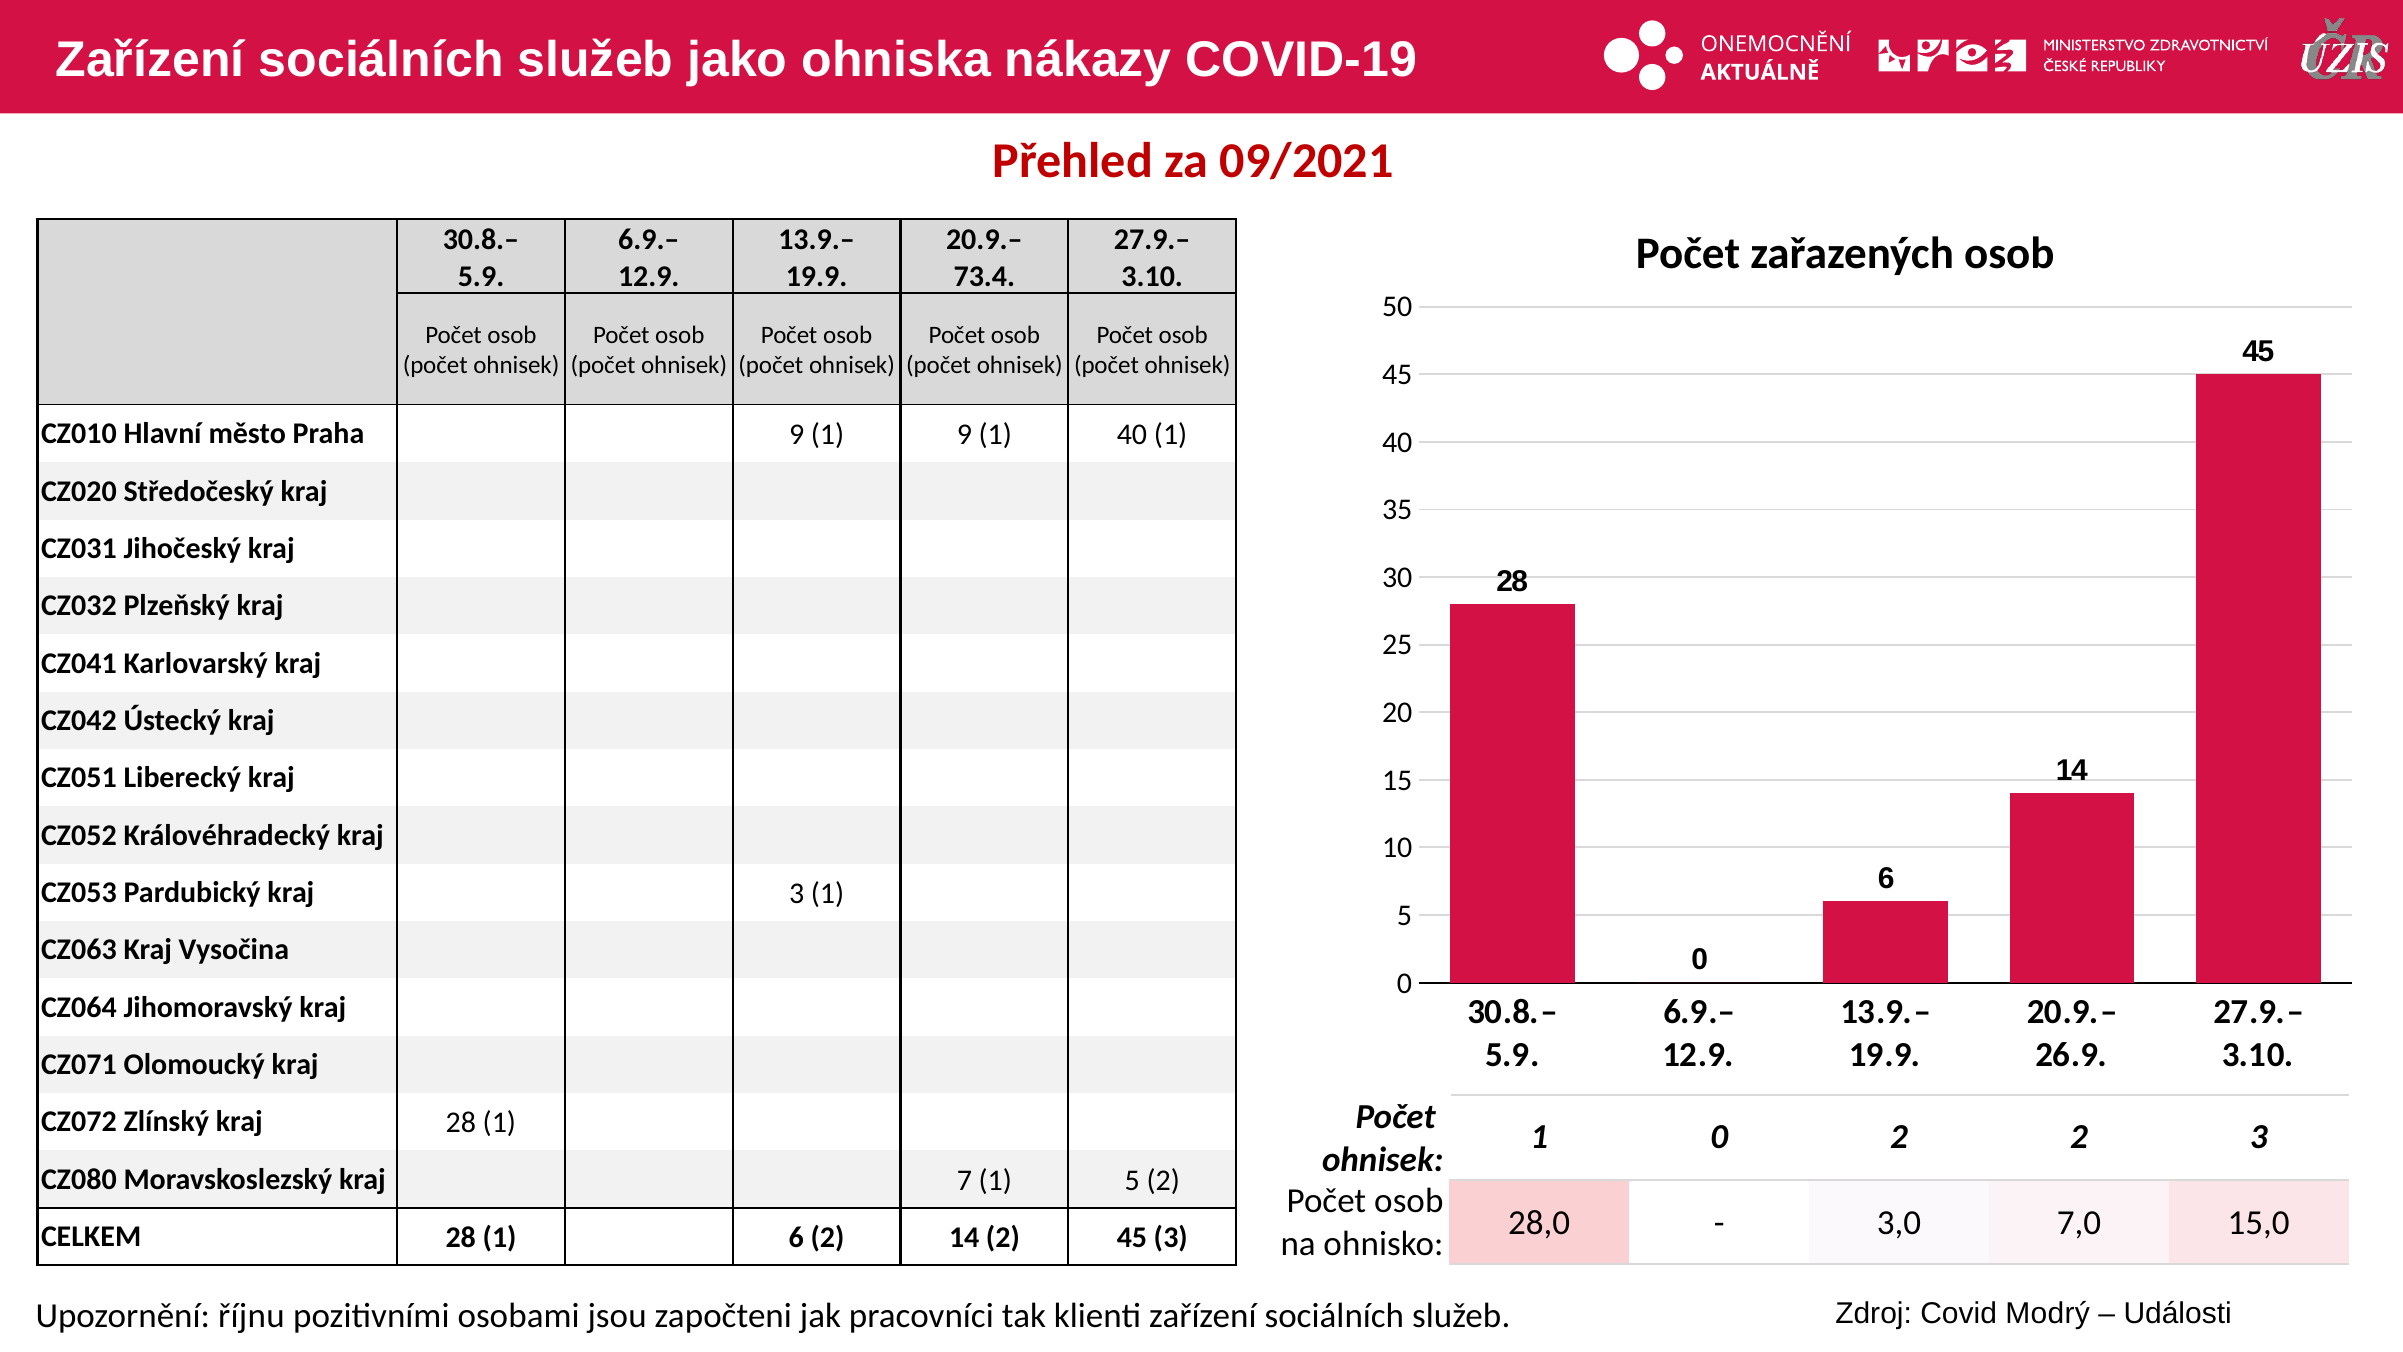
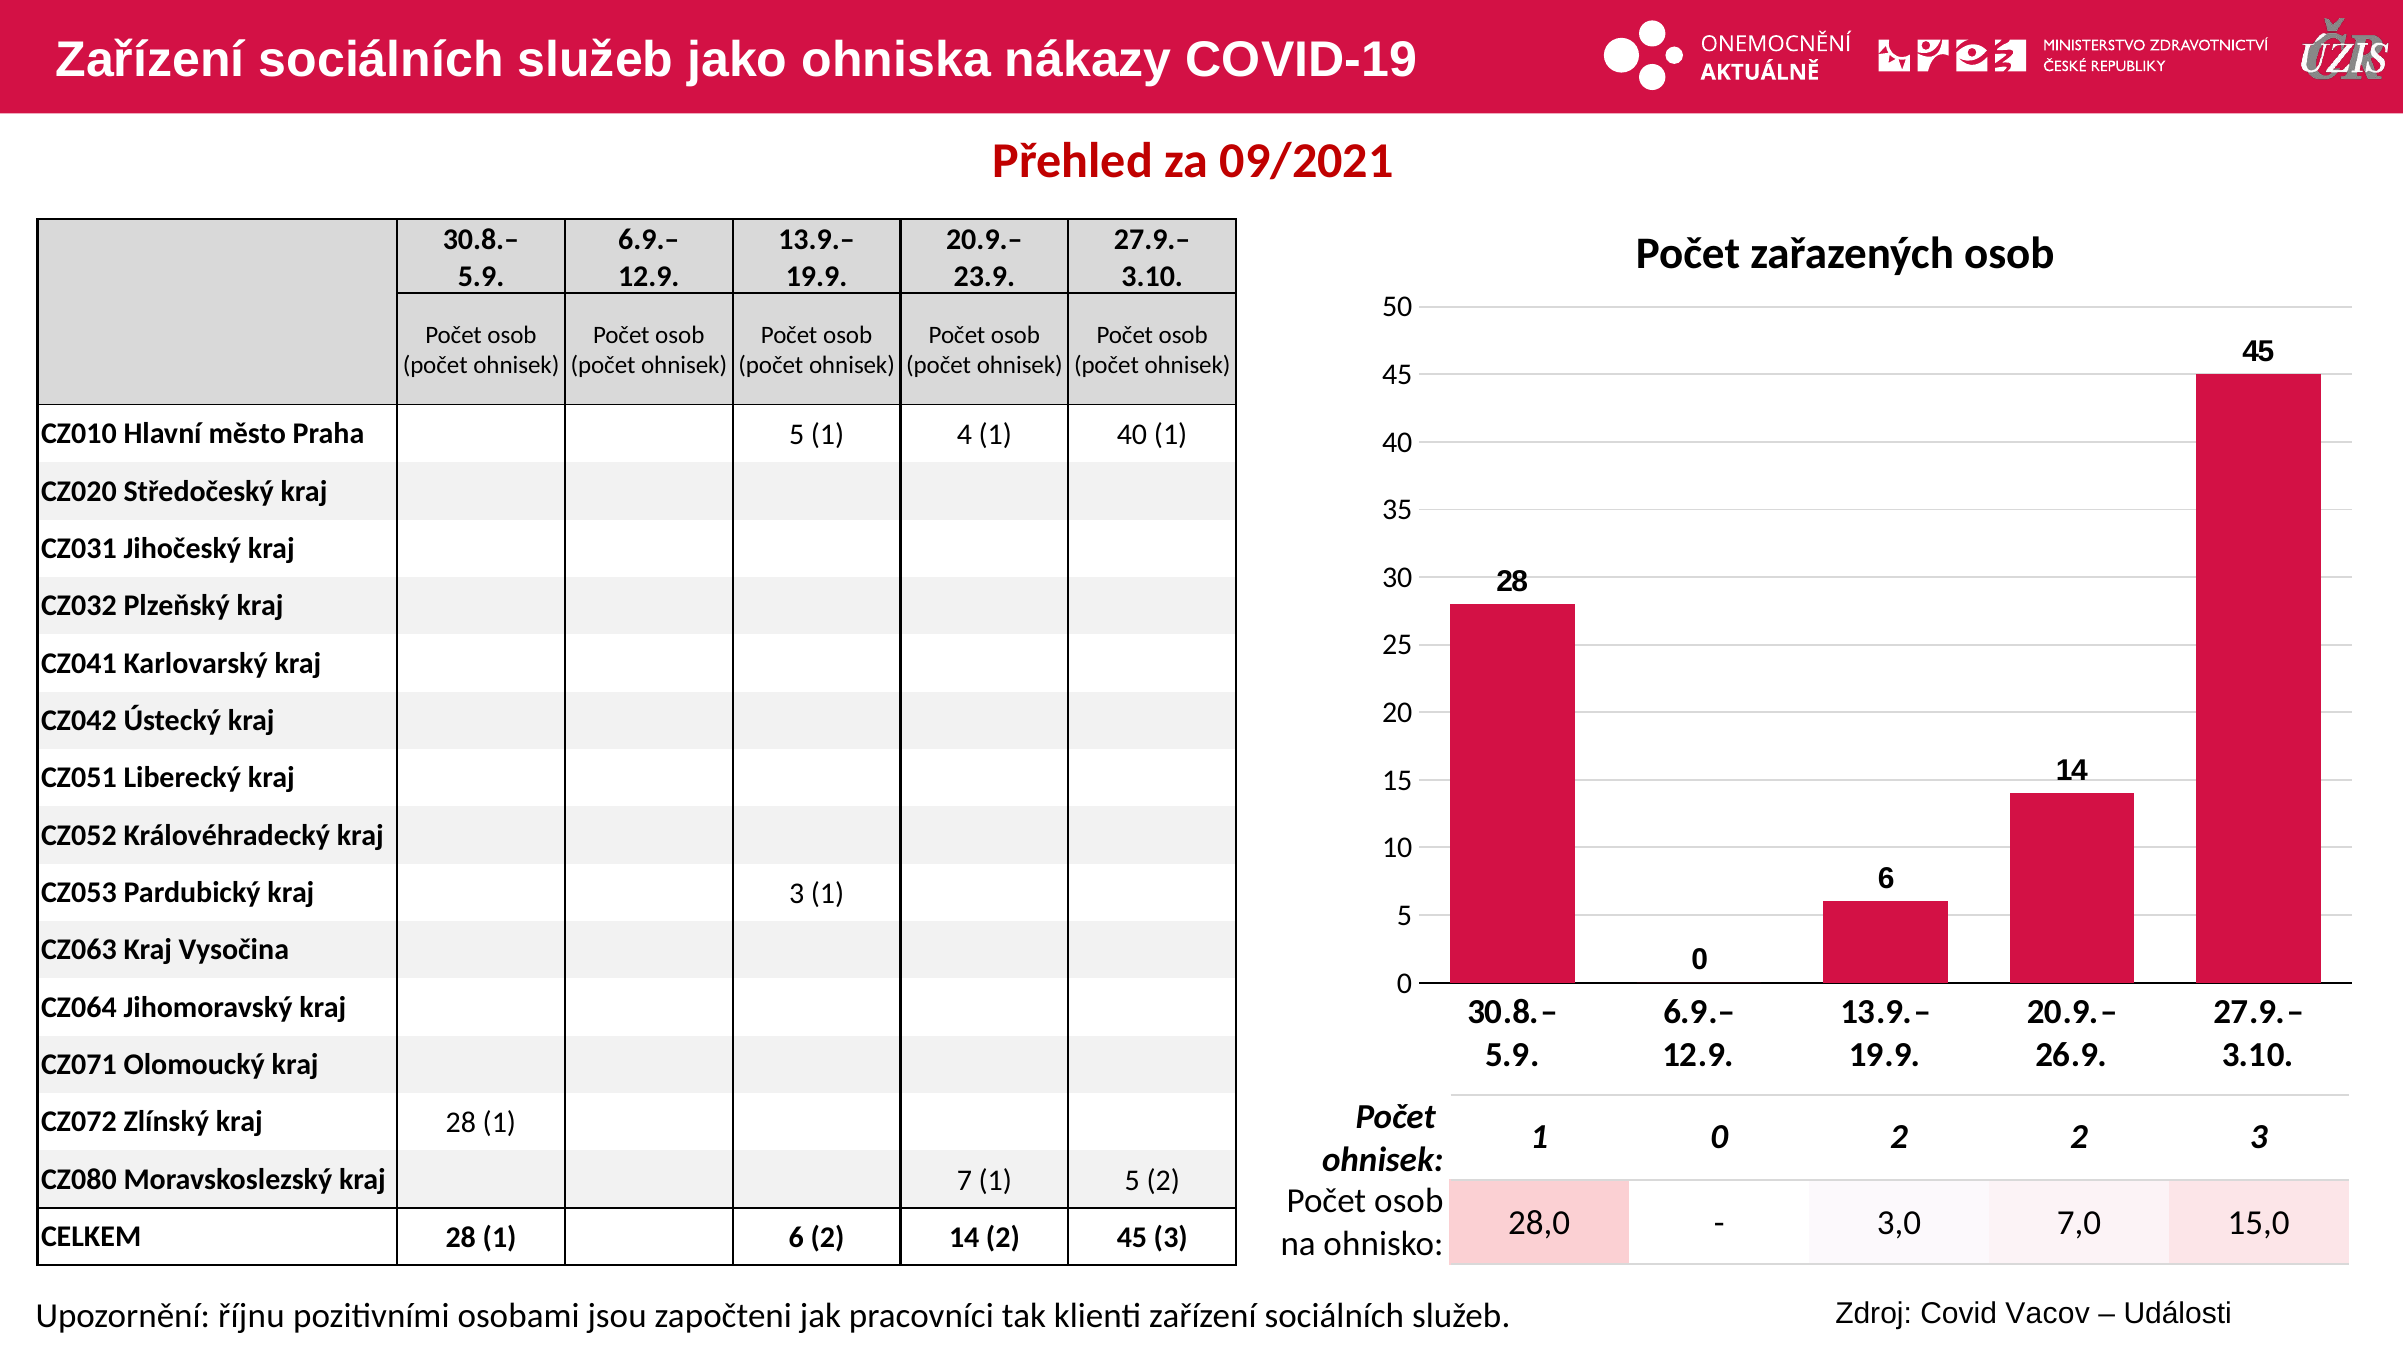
73.4: 73.4 -> 23.9 (984, 276)
Praha 9: 9 -> 5 (797, 435)
1 9: 9 -> 4 (964, 435)
Modrý: Modrý -> Vacov (2048, 1313)
